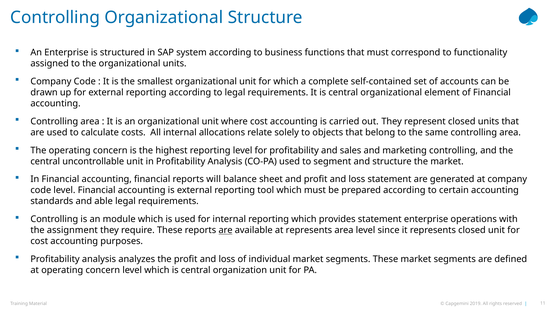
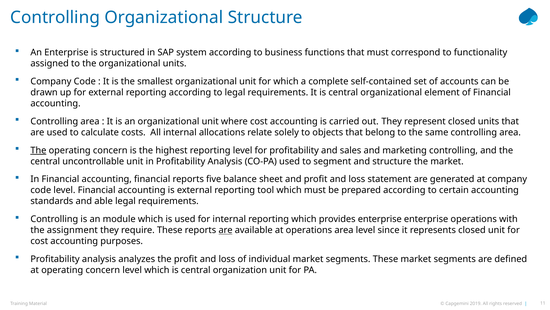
The underline: none -> present (38, 150)
will: will -> five (214, 179)
provides statement: statement -> enterprise (380, 219)
at represents: represents -> operations (309, 230)
